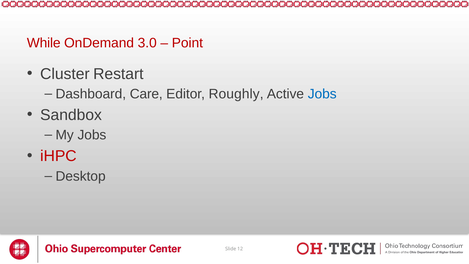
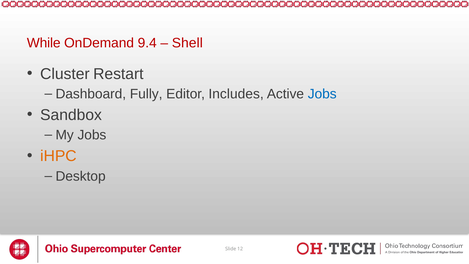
3.0: 3.0 -> 9.4 (147, 43)
Point: Point -> Shell (187, 43)
Care: Care -> Fully (146, 94)
Roughly: Roughly -> Includes (236, 94)
iHPC colour: red -> orange (58, 156)
